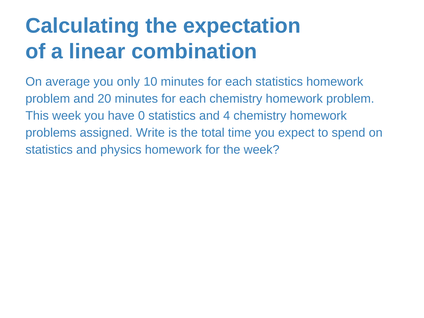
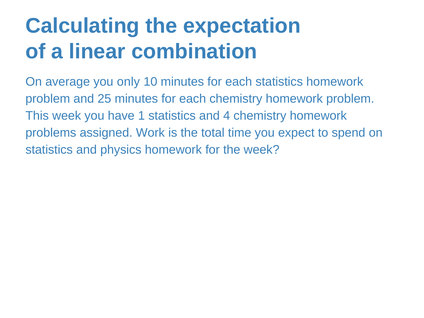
20: 20 -> 25 (104, 99)
0: 0 -> 1 (141, 116)
Write: Write -> Work (150, 133)
